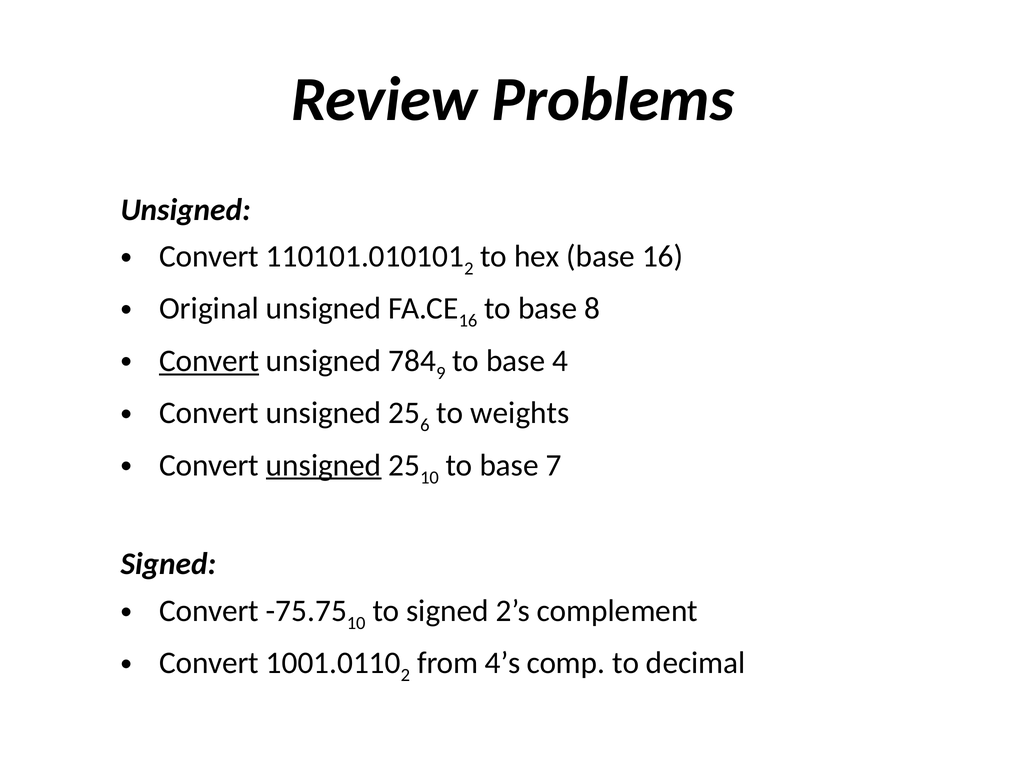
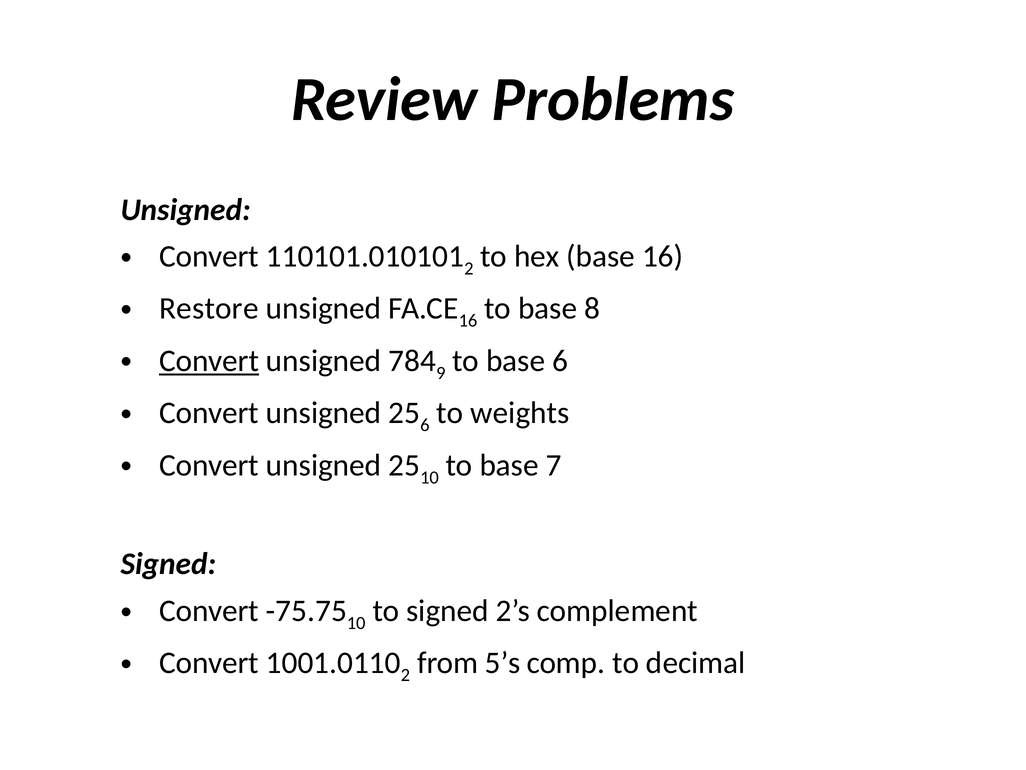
Original: Original -> Restore (209, 308)
base 4: 4 -> 6 (560, 361)
unsigned underline: present -> none (324, 465)
4’s: 4’s -> 5’s (503, 663)
